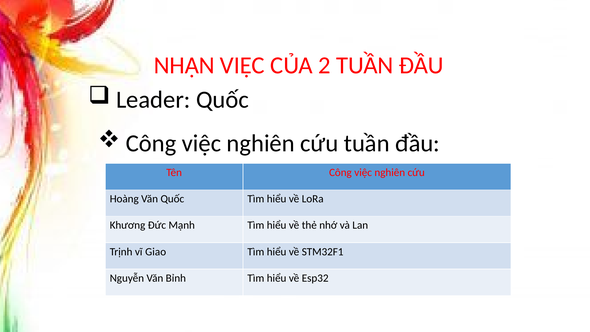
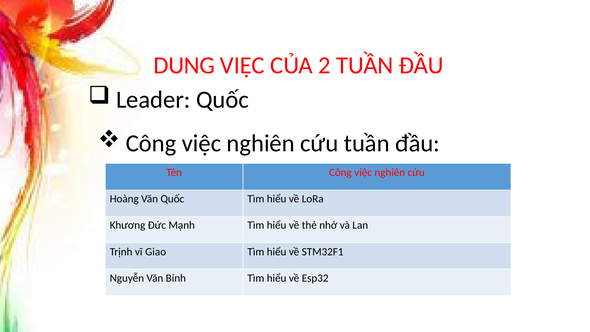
NHẬN: NHẬN -> DUNG (184, 65)
